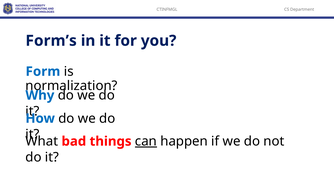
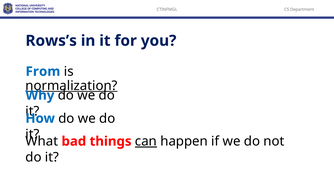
Form’s: Form’s -> Rows’s (51, 41)
Form: Form -> From (43, 71)
normalization underline: none -> present (71, 86)
